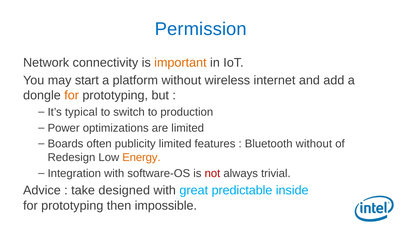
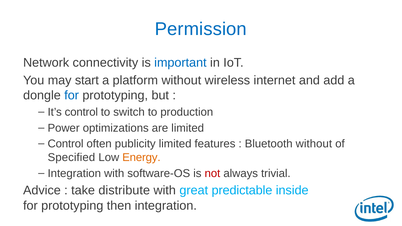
important colour: orange -> blue (180, 63)
for colour: orange -> blue (72, 96)
It’s typical: typical -> control (81, 112)
Boards: Boards -> Control (66, 144)
Redesign: Redesign -> Specified (71, 158)
designed: designed -> distribute (124, 191)
then impossible: impossible -> integration (166, 206)
